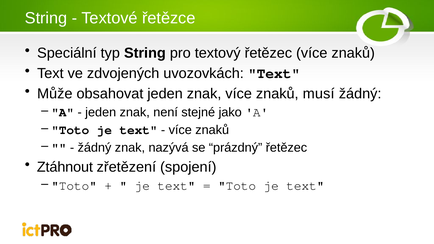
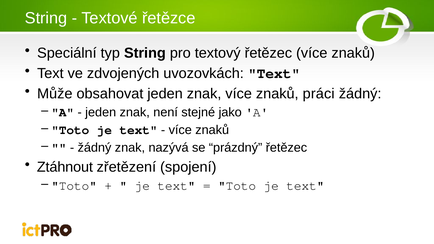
musí: musí -> práci (319, 94)
